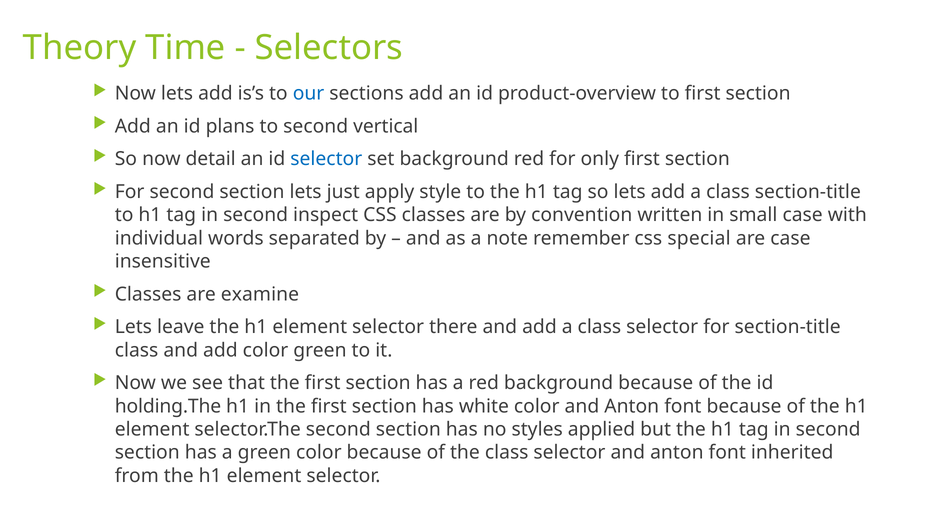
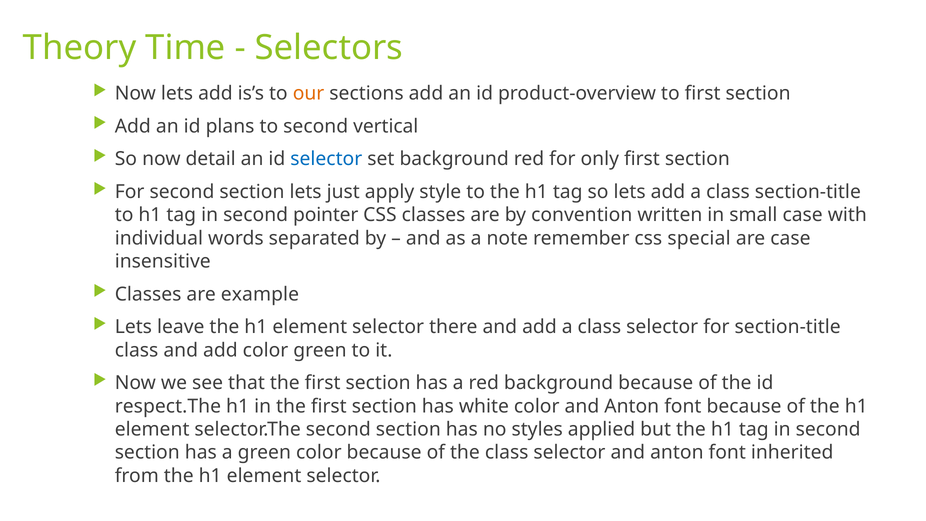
our colour: blue -> orange (309, 93)
inspect: inspect -> pointer (326, 215)
examine: examine -> example (260, 294)
holding.The: holding.The -> respect.The (168, 406)
